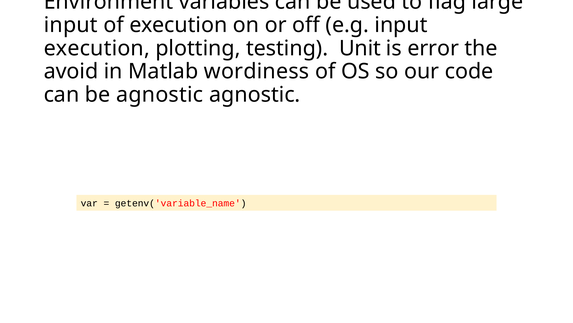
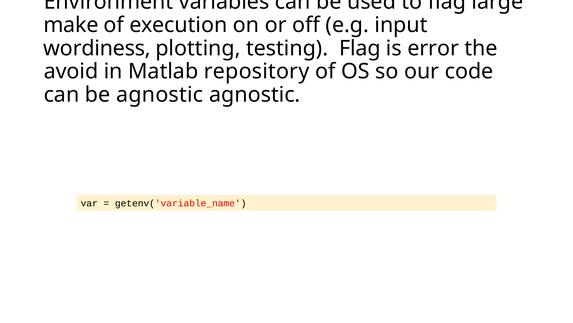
input: input -> make (71, 25)
execution: execution -> wordiness (97, 48)
testing Unit: Unit -> Flag (360, 48)
wordiness: wordiness -> repository (257, 71)
